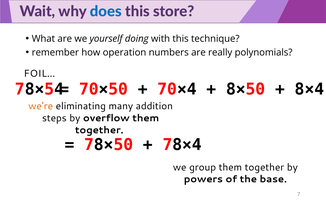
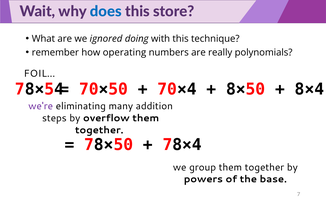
yourself: yourself -> ignored (106, 39)
operation: operation -> operating (124, 52)
we're colour: orange -> purple (41, 106)
